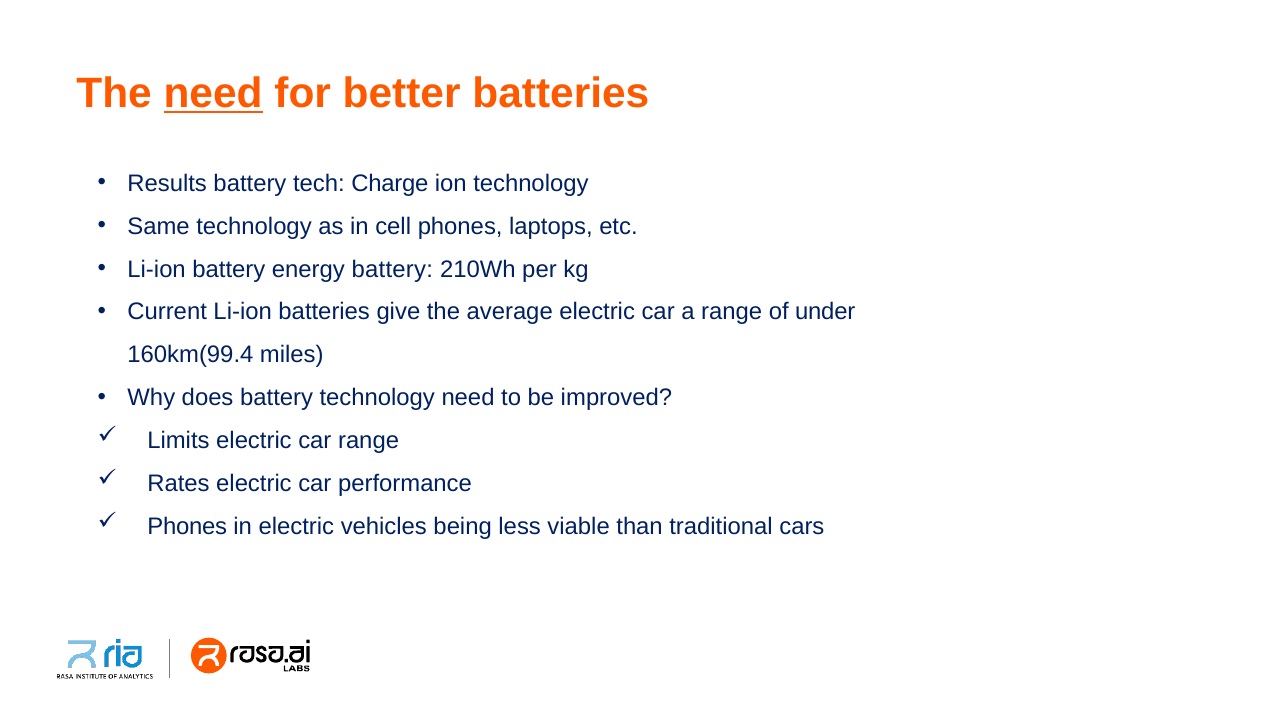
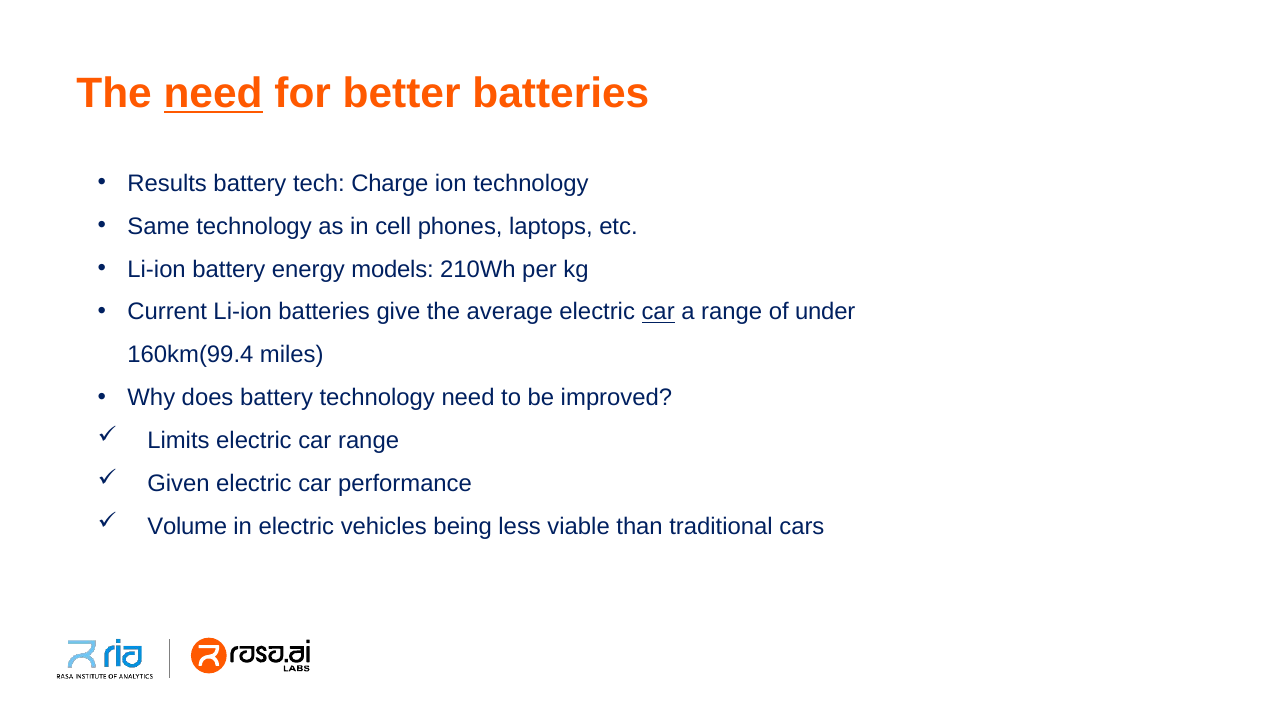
energy battery: battery -> models (393, 269)
car underline: none -> present (658, 312)
Rates: Rates -> Given (178, 484)
Phones: Phones -> Volume (187, 527)
